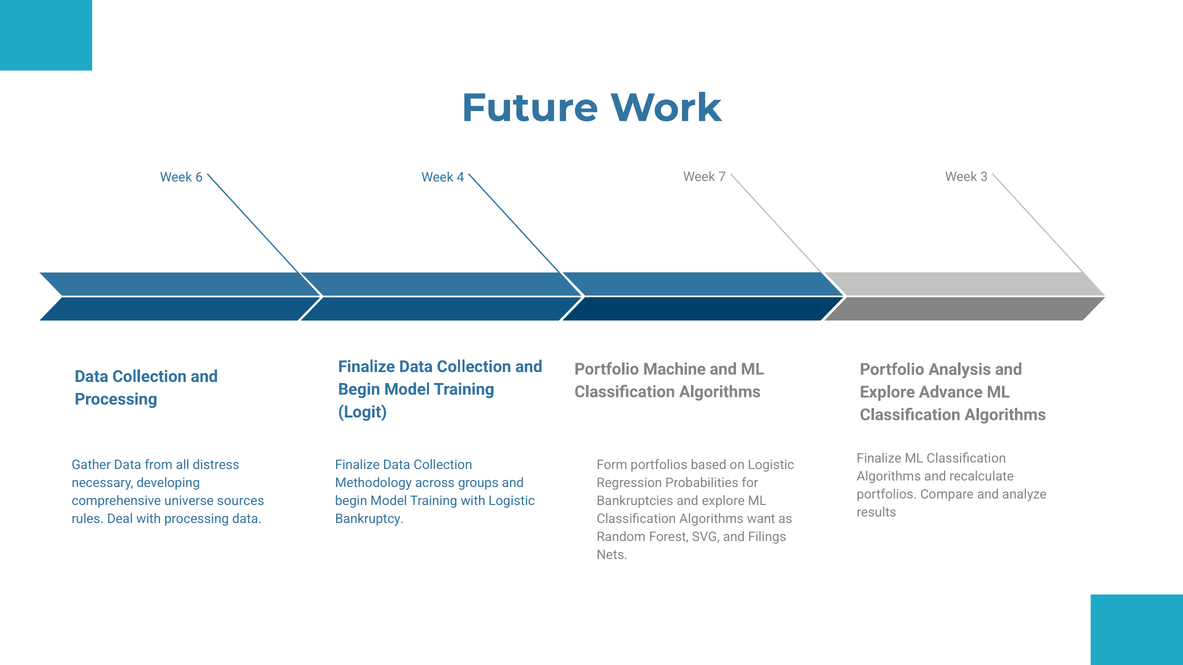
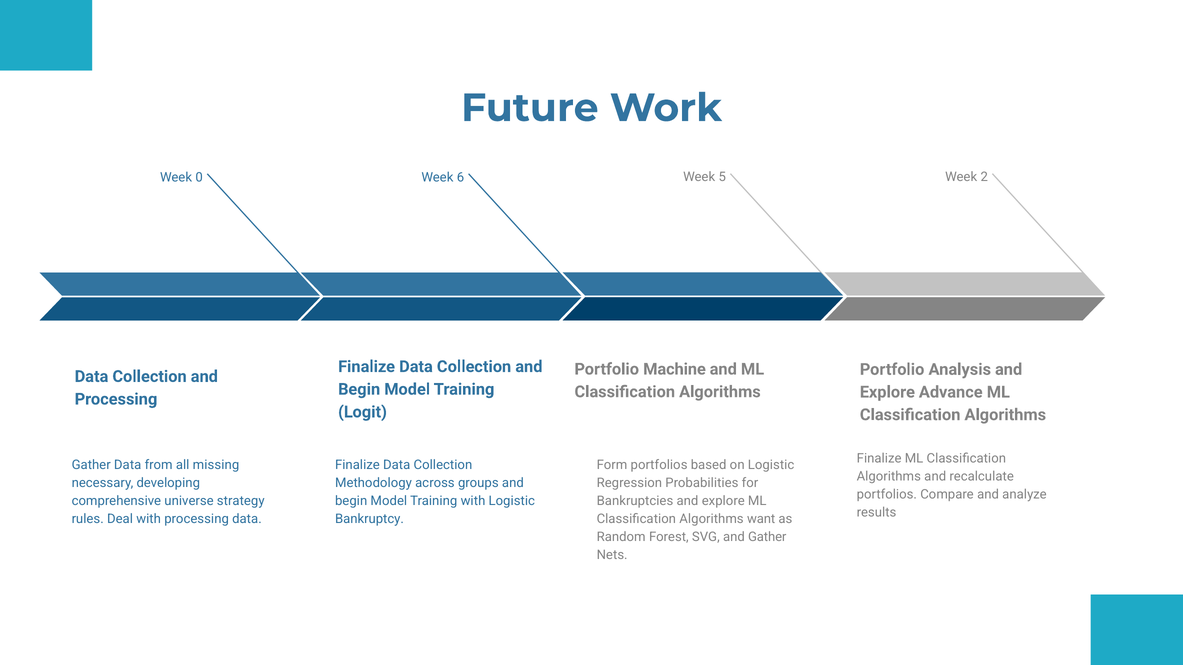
7: 7 -> 5 (722, 177)
3: 3 -> 2 (984, 177)
6: 6 -> 0 (199, 177)
4: 4 -> 6 (461, 177)
distress: distress -> missing (216, 465)
sources: sources -> strategy (241, 501)
and Filings: Filings -> Gather (767, 537)
